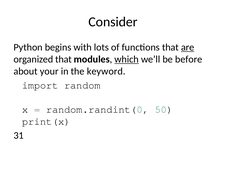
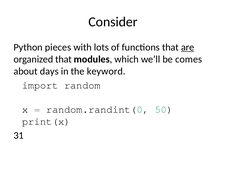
begins: begins -> pieces (58, 47)
which underline: present -> none (127, 59)
before: before -> comes (189, 59)
your: your -> days (49, 72)
